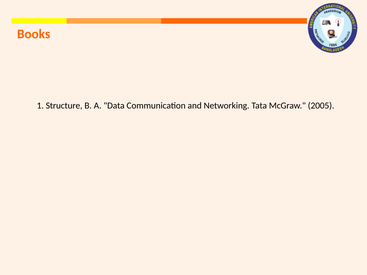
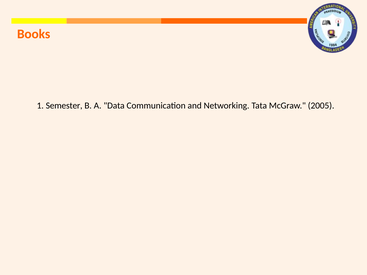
Structure: Structure -> Semester (64, 106)
